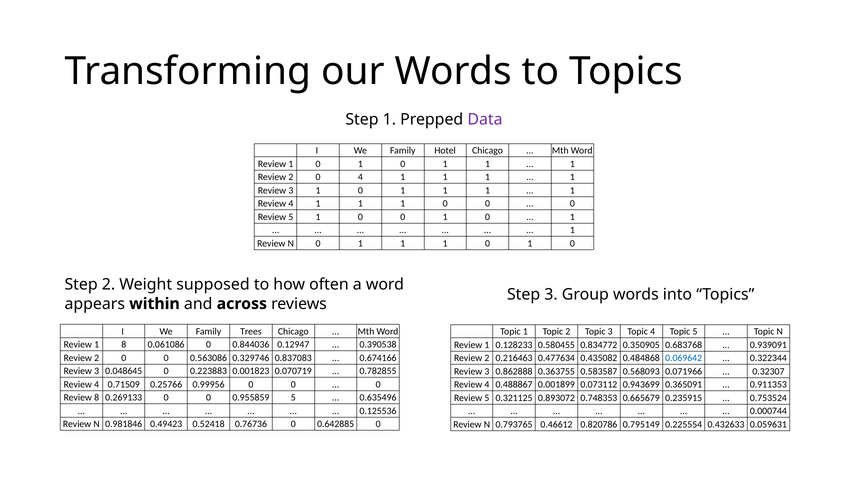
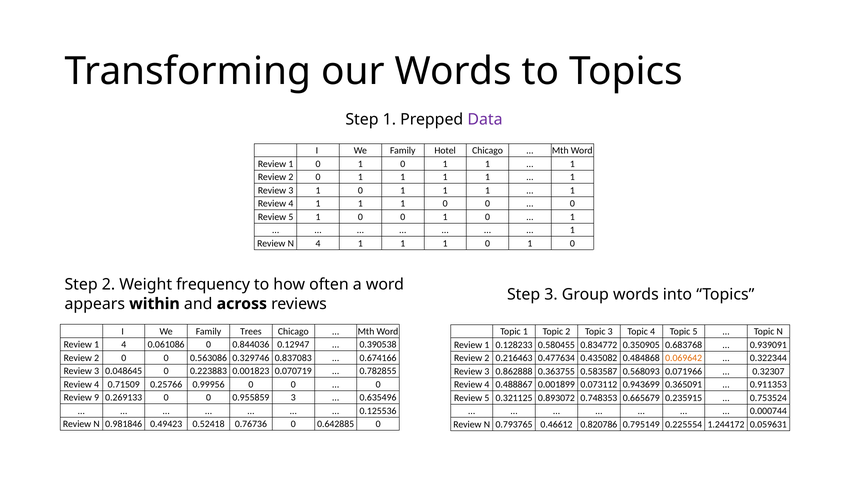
2 0 4: 4 -> 1 (360, 177)
N 0: 0 -> 4 (318, 243)
supposed: supposed -> frequency (213, 285)
1 8: 8 -> 4 (124, 345)
0.069642 colour: blue -> orange (684, 358)
Review 8: 8 -> 9 (97, 398)
0.955859 5: 5 -> 3 (293, 398)
0.432633: 0.432633 -> 1.244172 (726, 424)
